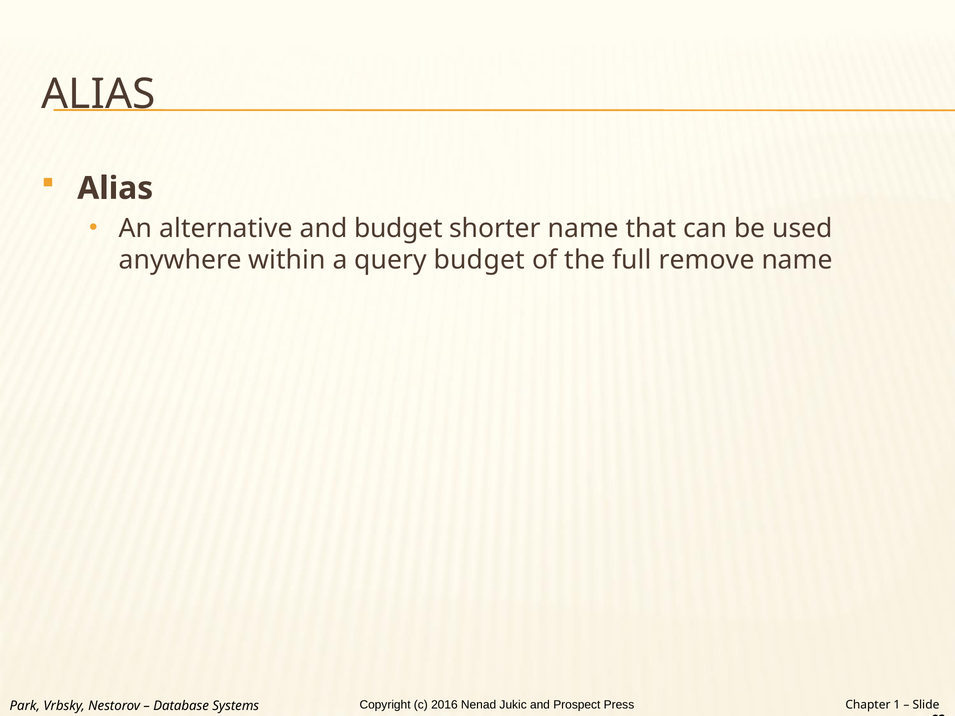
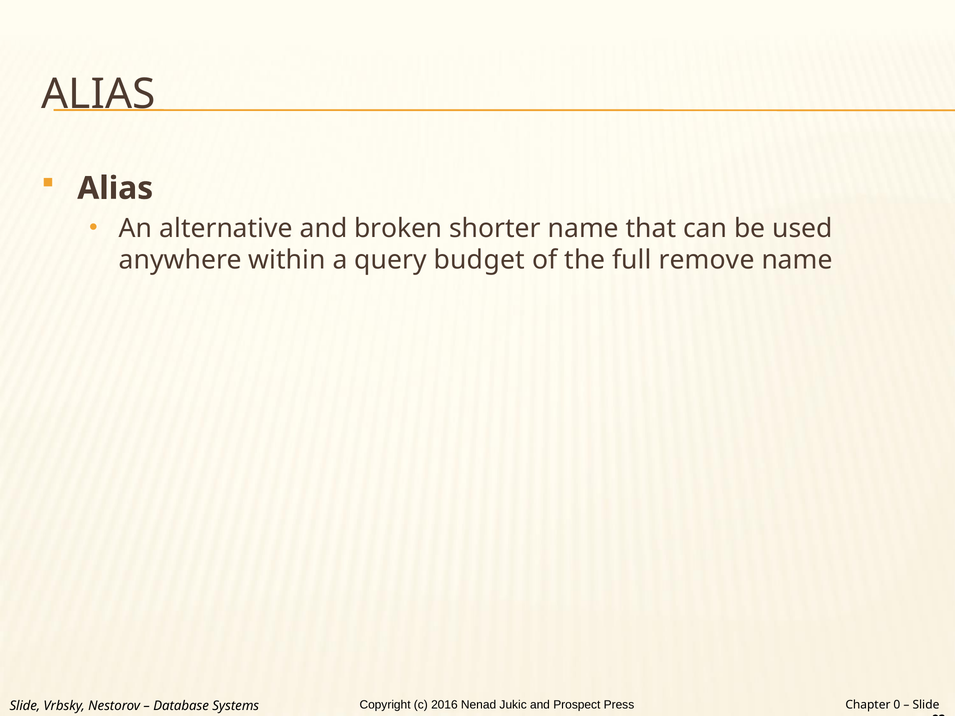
and budget: budget -> broken (398, 228)
Park: Park -> Slide (25, 706)
1: 1 -> 0 (897, 705)
